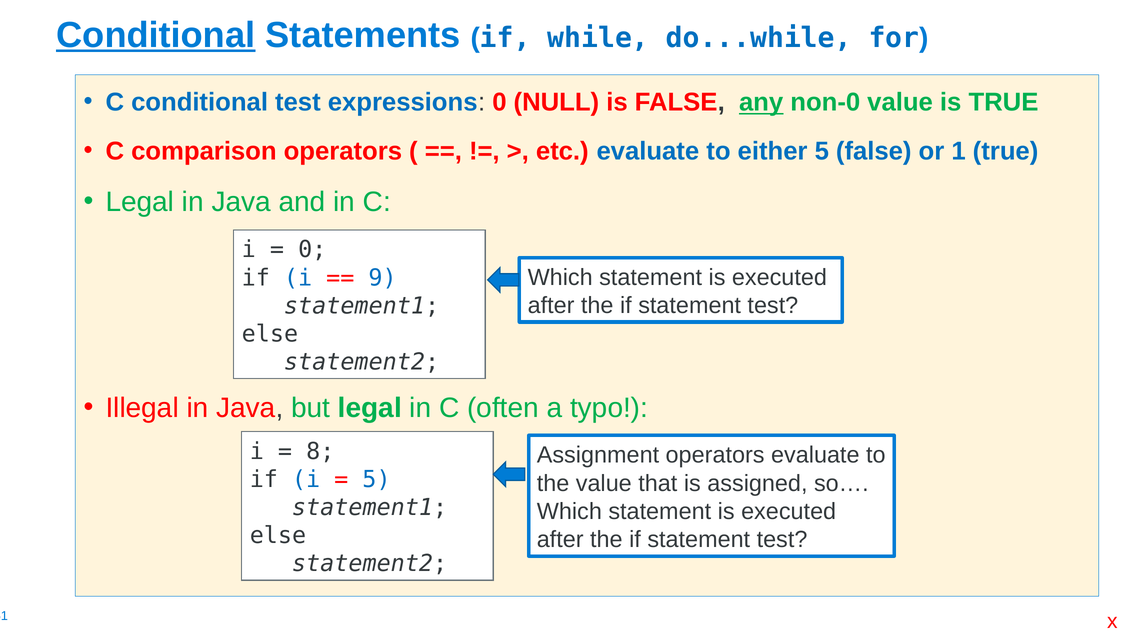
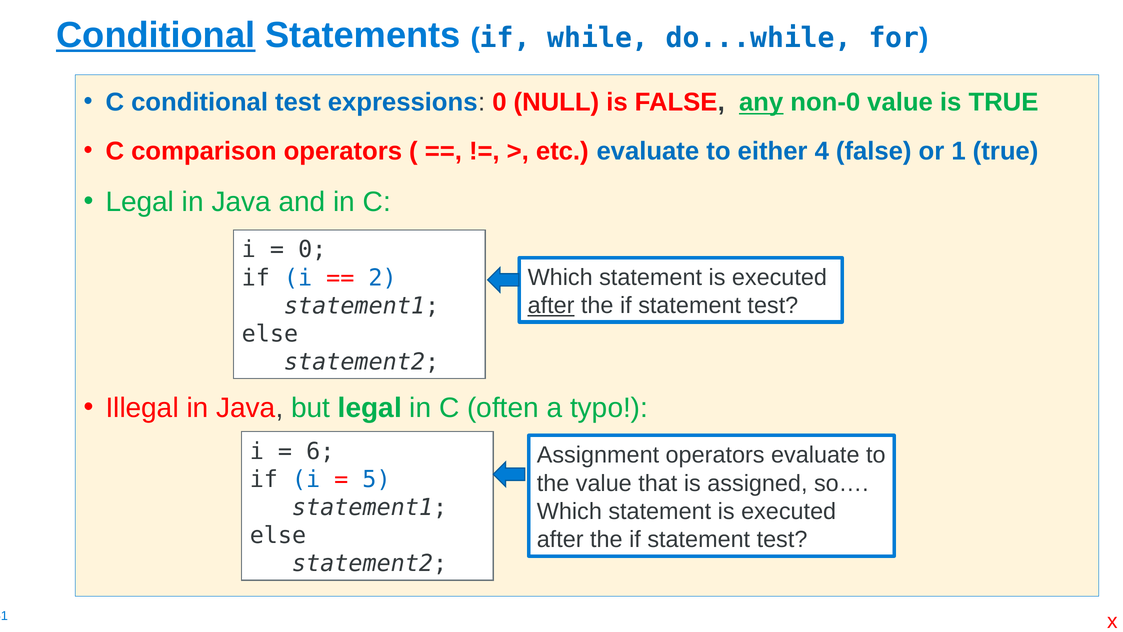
either 5: 5 -> 4 (822, 151)
9: 9 -> 2 (383, 278)
after underline: none -> present (551, 305)
8: 8 -> 6 (320, 451)
